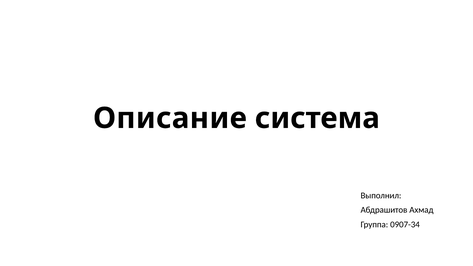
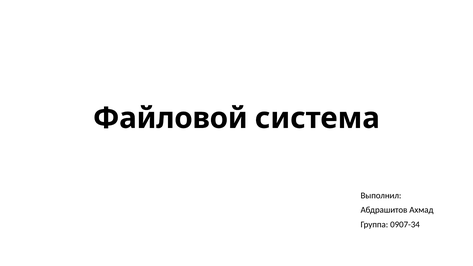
Описание: Описание -> Файловой (170, 118)
